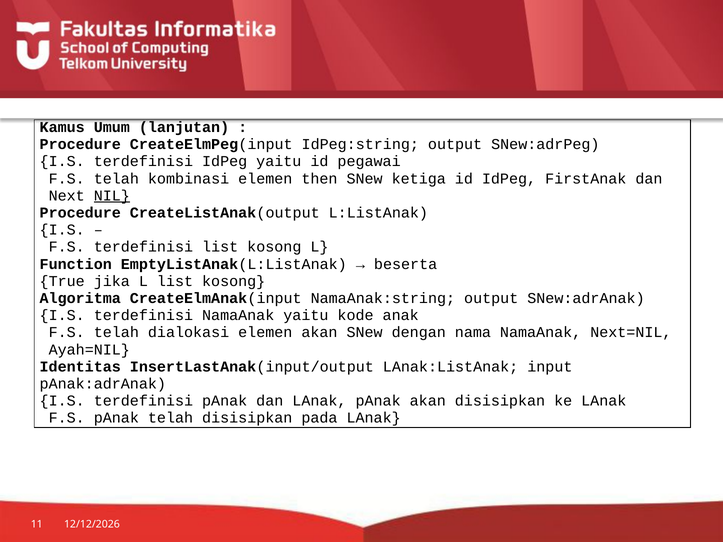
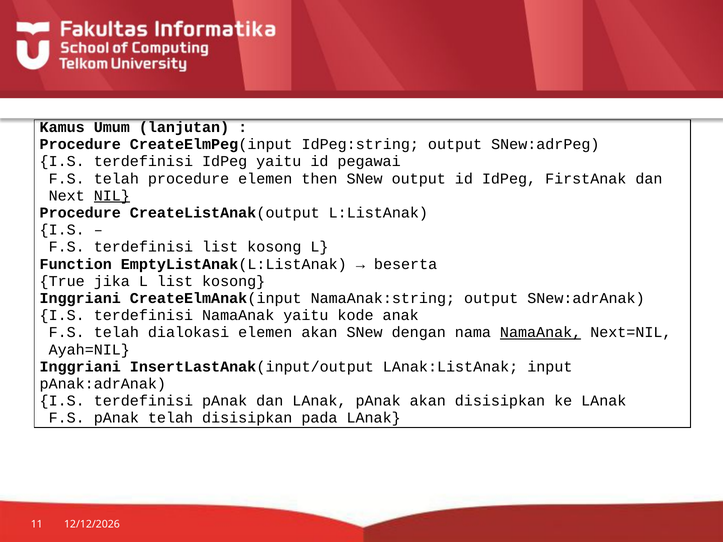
telah kombinasi: kombinasi -> procedure (189, 179)
SNew ketiga: ketiga -> output (419, 179)
Algoritma: Algoritma -> Inggriani (80, 298)
NamaAnak underline: none -> present (541, 333)
Identitas: Identitas -> Inggriani (80, 367)
